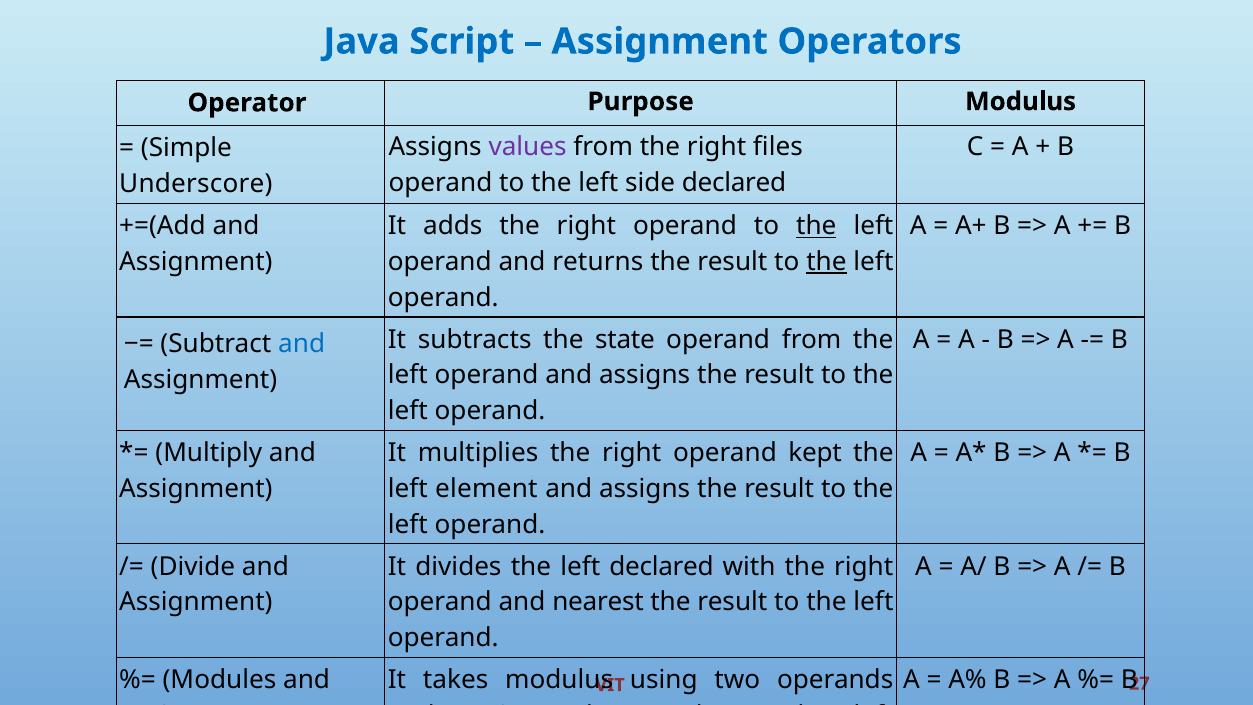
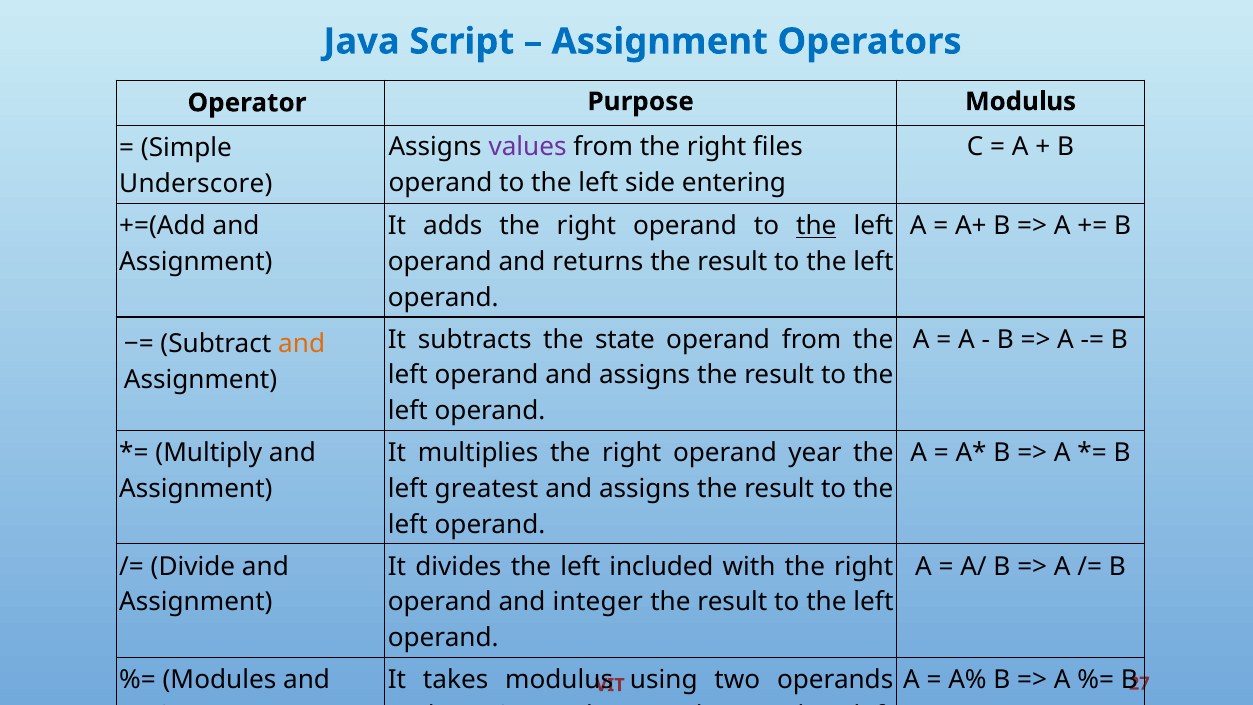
side declared: declared -> entering (734, 183)
the underline: present -> none (826, 262)
and colour: blue -> orange (302, 344)
kept: kept -> year (815, 453)
element: element -> greatest (486, 489)
left declared: declared -> included (661, 566)
nearest: nearest -> integer (598, 602)
